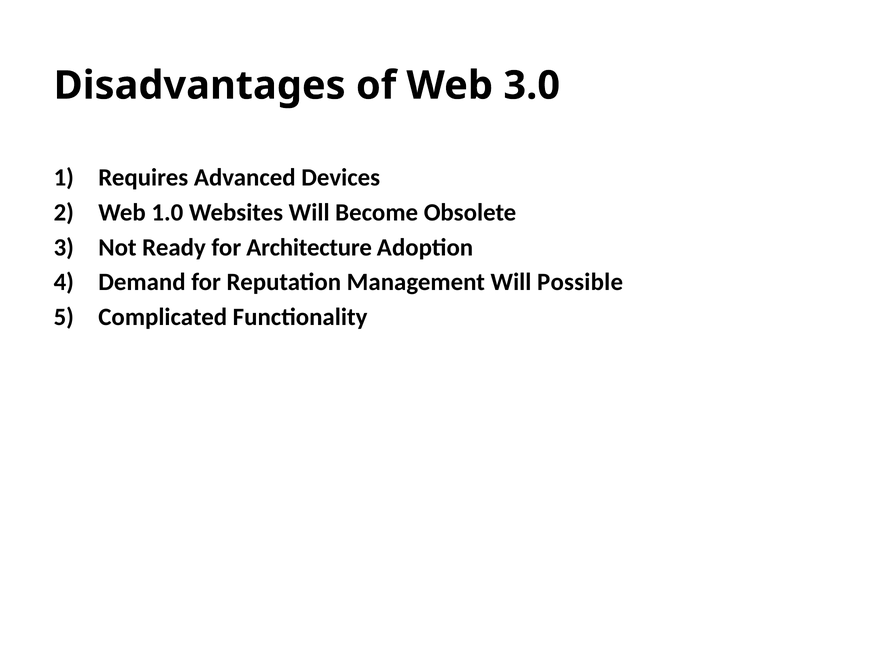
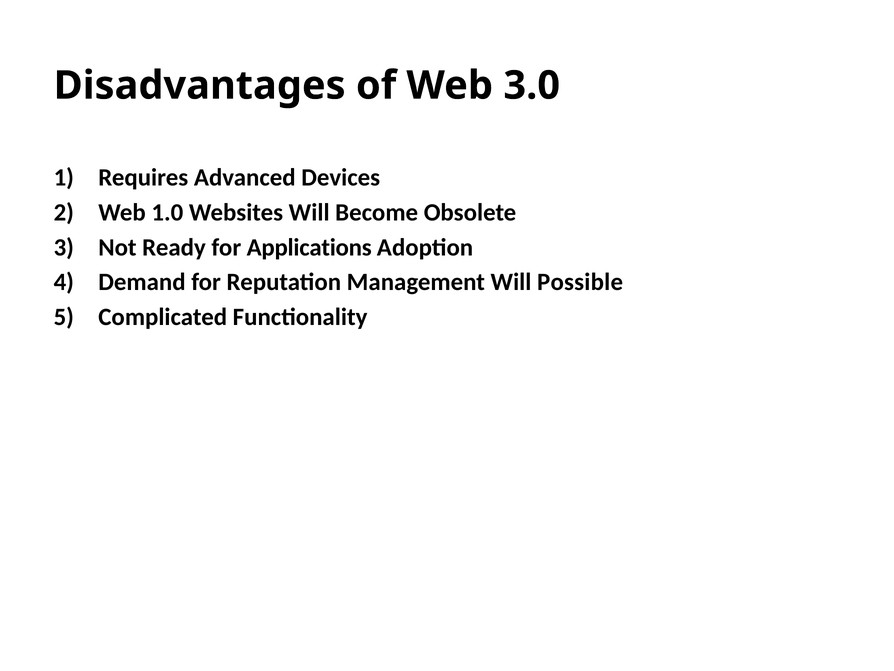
Architecture: Architecture -> Applications (309, 247)
